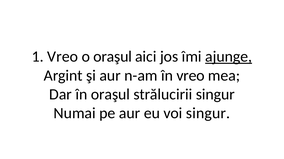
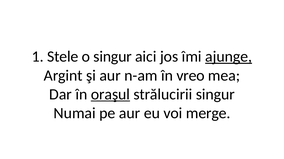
1 Vreo: Vreo -> Stele (63, 57)
o oraşul: oraşul -> singur (113, 57)
oraşul underline: none -> present (110, 95)
voi singur: singur -> merge (208, 114)
